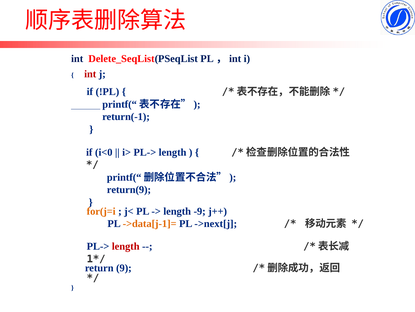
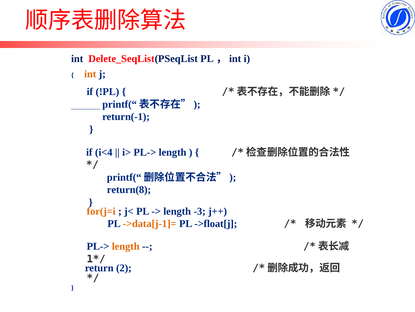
int colour: red -> orange (90, 74)
i<0: i<0 -> i<4 (104, 152)
return(9: return(9 -> return(8 (129, 189)
-9: -9 -> -3 (200, 211)
->next[j: ->next[j -> ->float[j (216, 223)
length colour: red -> orange (126, 246)
9: 9 -> 2 (124, 267)
